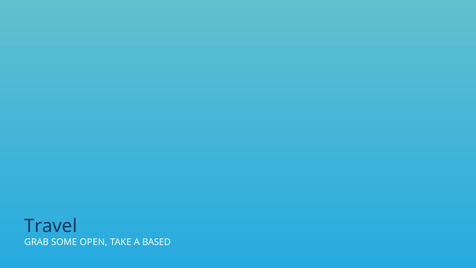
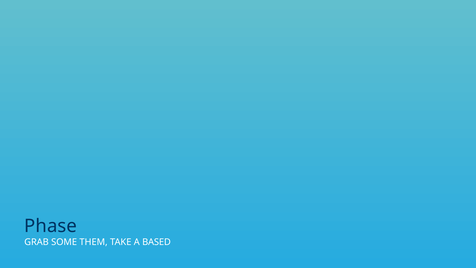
Travel: Travel -> Phase (51, 226)
OPEN: OPEN -> THEM (94, 242)
